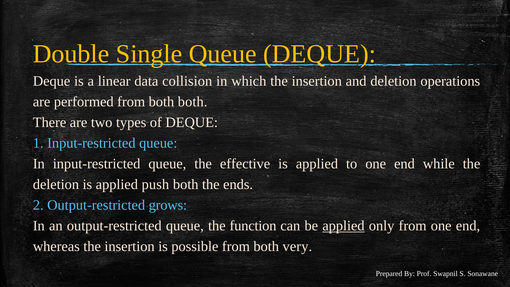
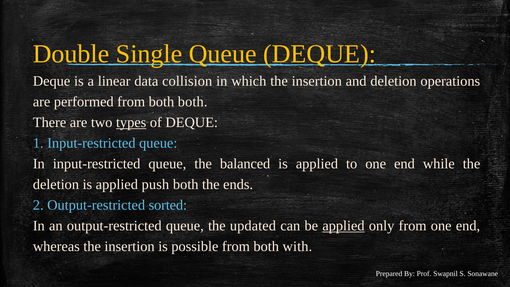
types underline: none -> present (131, 122)
effective: effective -> balanced (245, 164)
grows: grows -> sorted (168, 205)
function: function -> updated (253, 226)
very: very -> with (297, 246)
